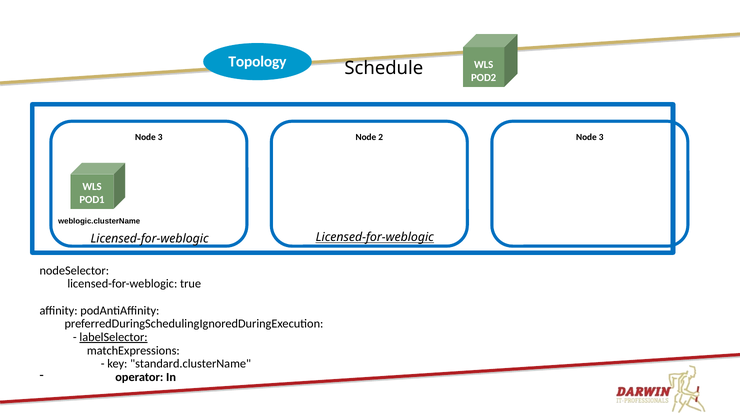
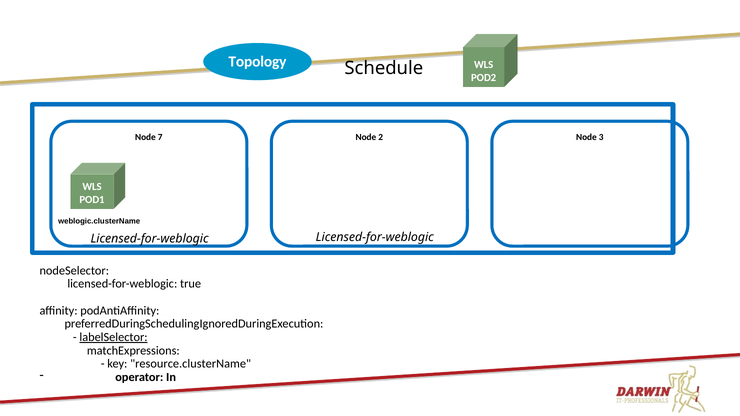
3: 3 -> 7 (160, 137)
Licensed-for-weblogic underline: present -> none (375, 237)
standard.clusterName: standard.clusterName -> resource.clusterName (191, 364)
